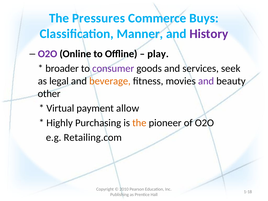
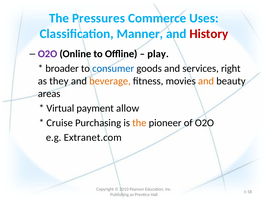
Buys: Buys -> Uses (204, 18)
History colour: purple -> red (209, 34)
consumer colour: purple -> blue (113, 69)
seek: seek -> right (231, 69)
legal: legal -> they (59, 81)
and colour: purple -> orange (206, 81)
other: other -> areas (49, 94)
Highly: Highly -> Cruise (60, 123)
Retailing.com: Retailing.com -> Extranet.com (93, 137)
